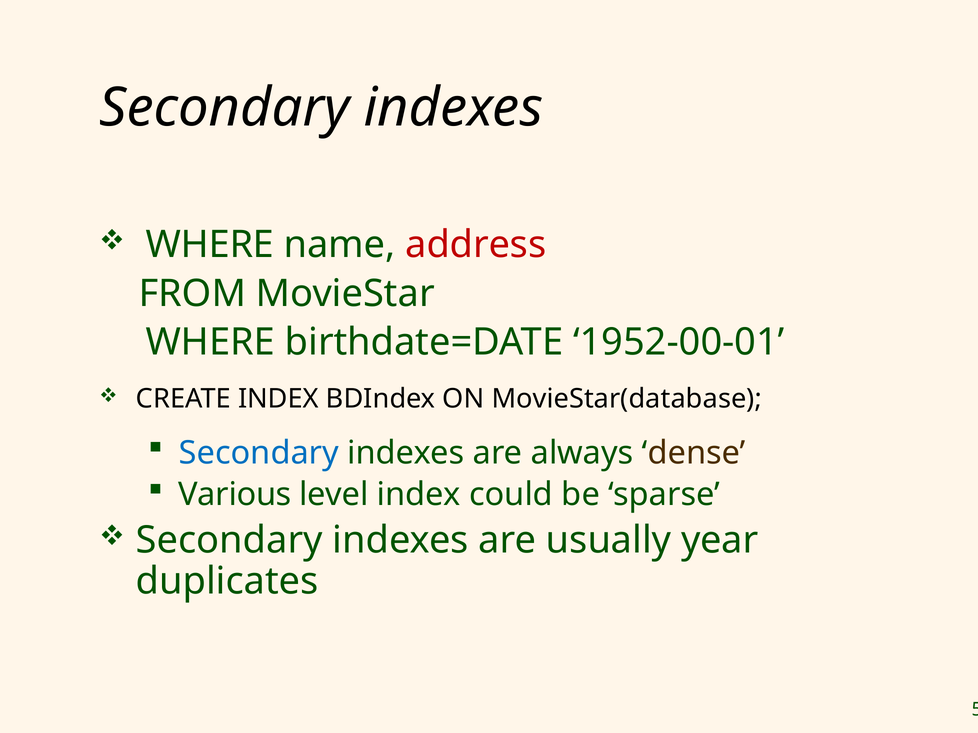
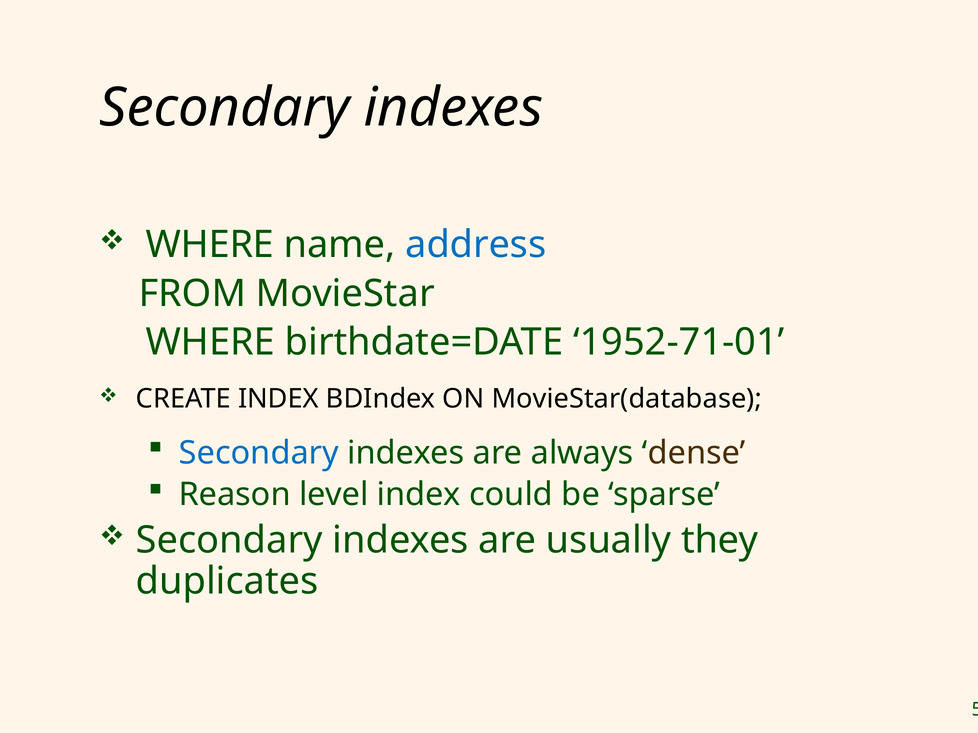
address colour: red -> blue (476, 245)
1952-00-01: 1952-00-01 -> 1952-71-01 (679, 343)
Various: Various -> Reason (235, 495)
year: year -> they (720, 541)
